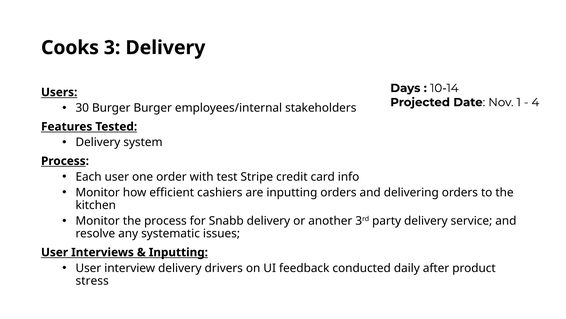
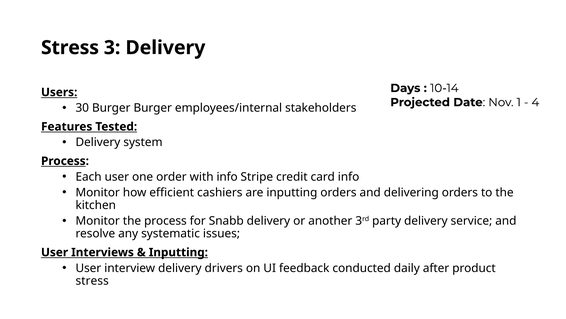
Cooks: Cooks -> Stress (70, 48)
with test: test -> info (227, 176)
